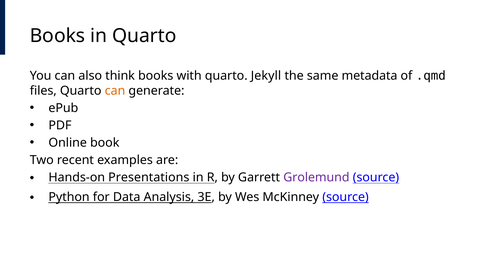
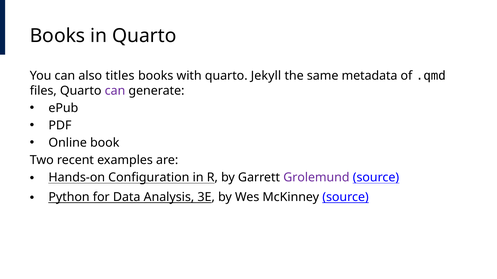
think: think -> titles (120, 76)
can colour: orange -> purple (115, 91)
Presentations: Presentations -> Configuration (149, 178)
